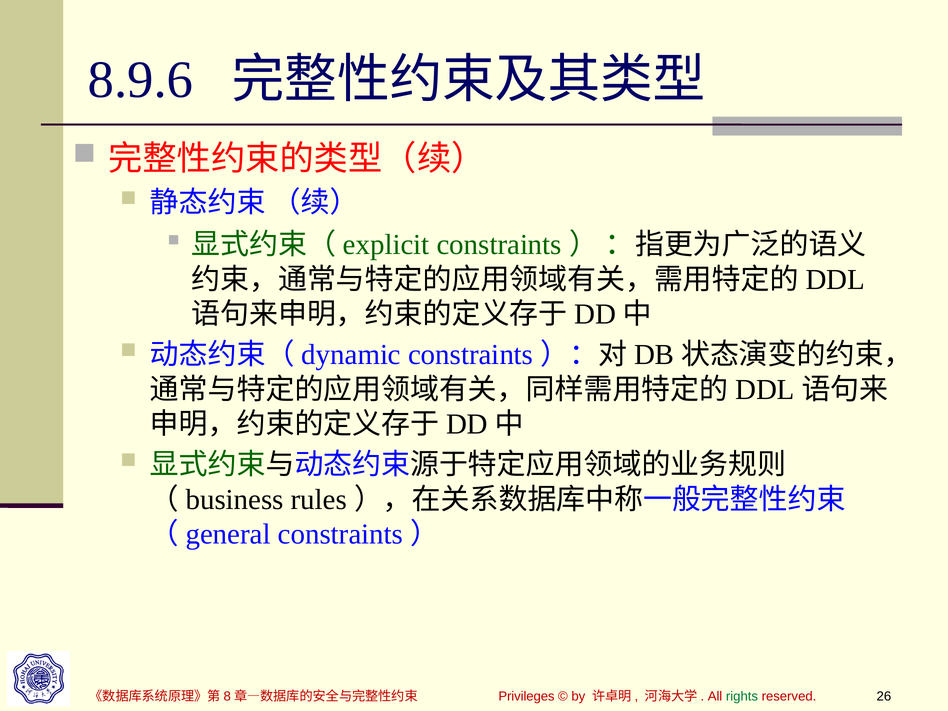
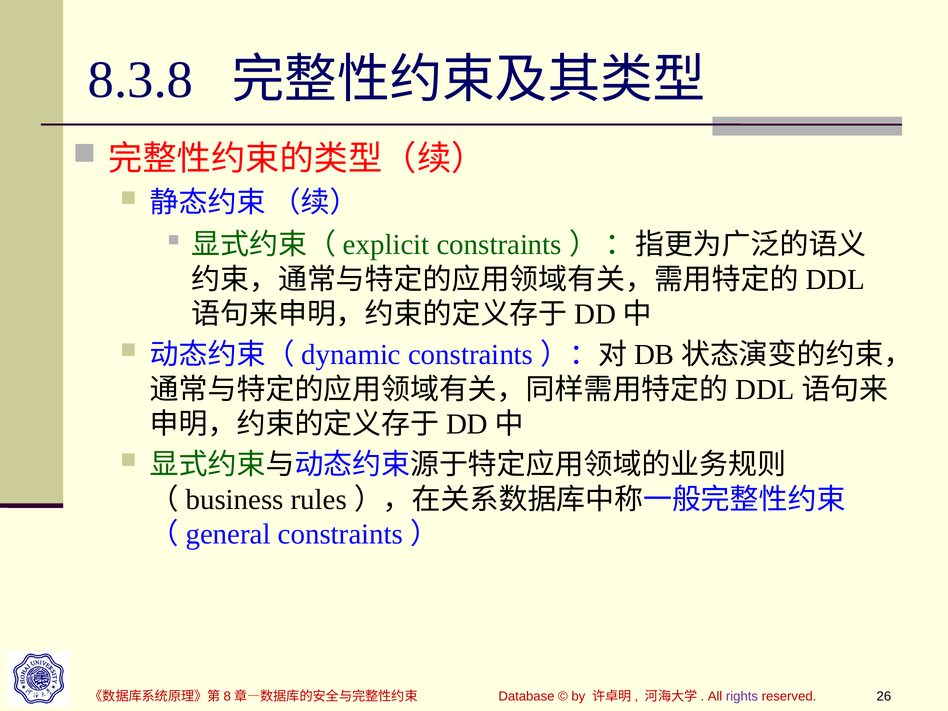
8.9.6: 8.9.6 -> 8.3.8 (140, 80)
Privileges: Privileges -> Database (526, 696)
rights colour: green -> purple (742, 696)
